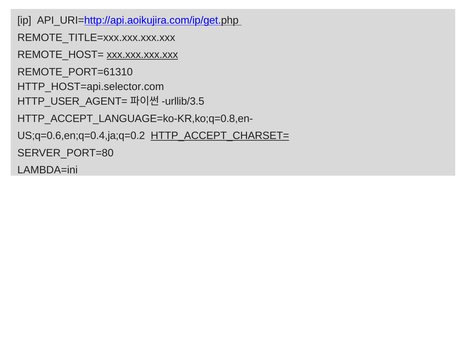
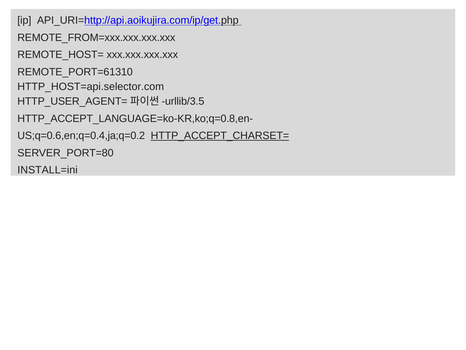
REMOTE_TITLE=xxx.xxx.xxx.xxx: REMOTE_TITLE=xxx.xxx.xxx.xxx -> REMOTE_FROM=xxx.xxx.xxx.xxx (96, 38)
xxx.xxx.xxx.xxx underline: present -> none (142, 55)
LAMBDA=ini: LAMBDA=ini -> INSTALL=ini (48, 170)
